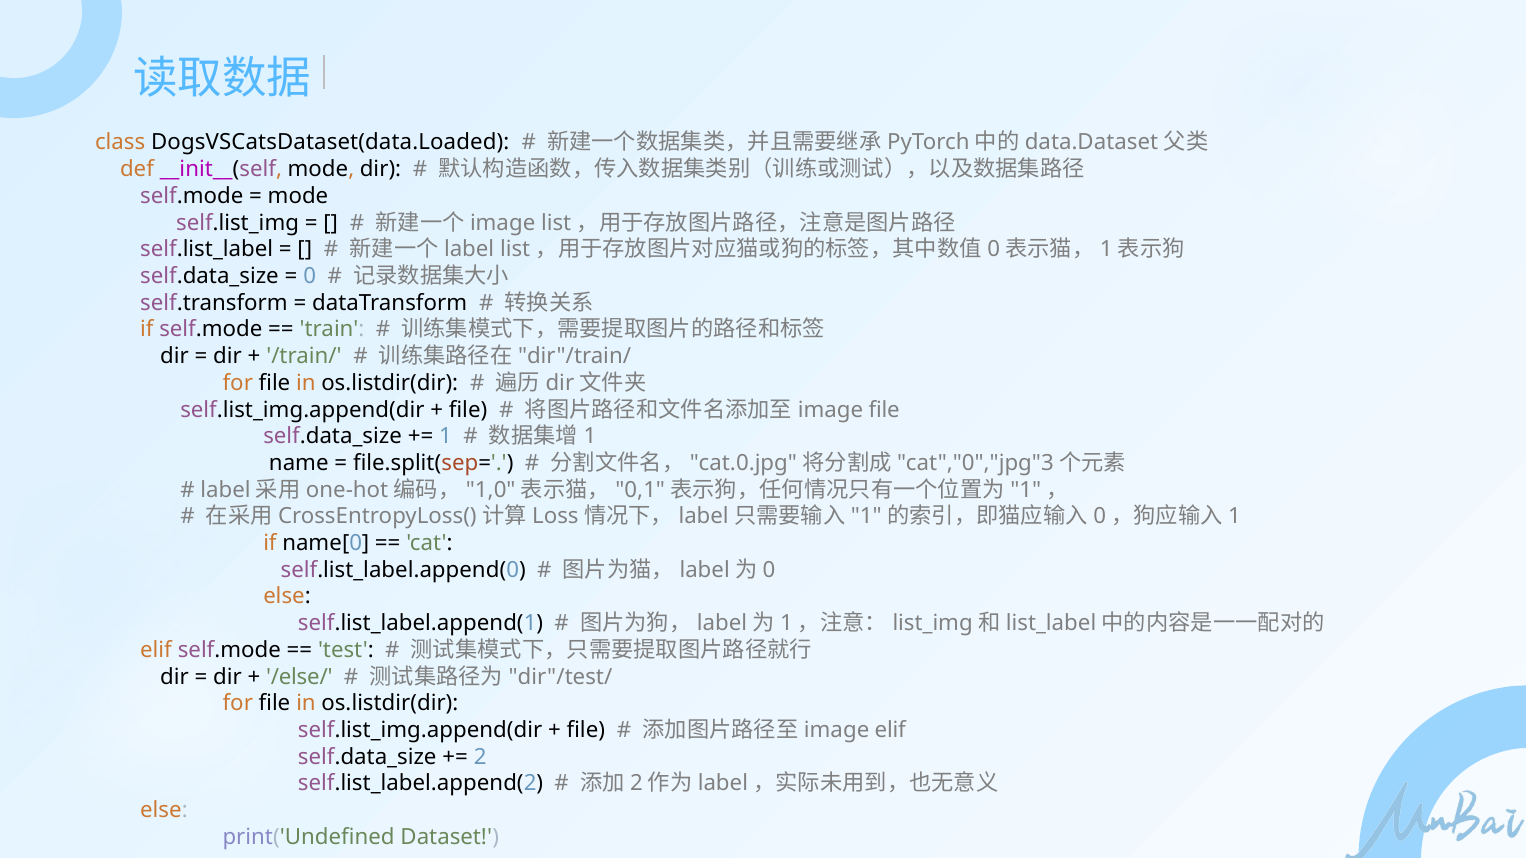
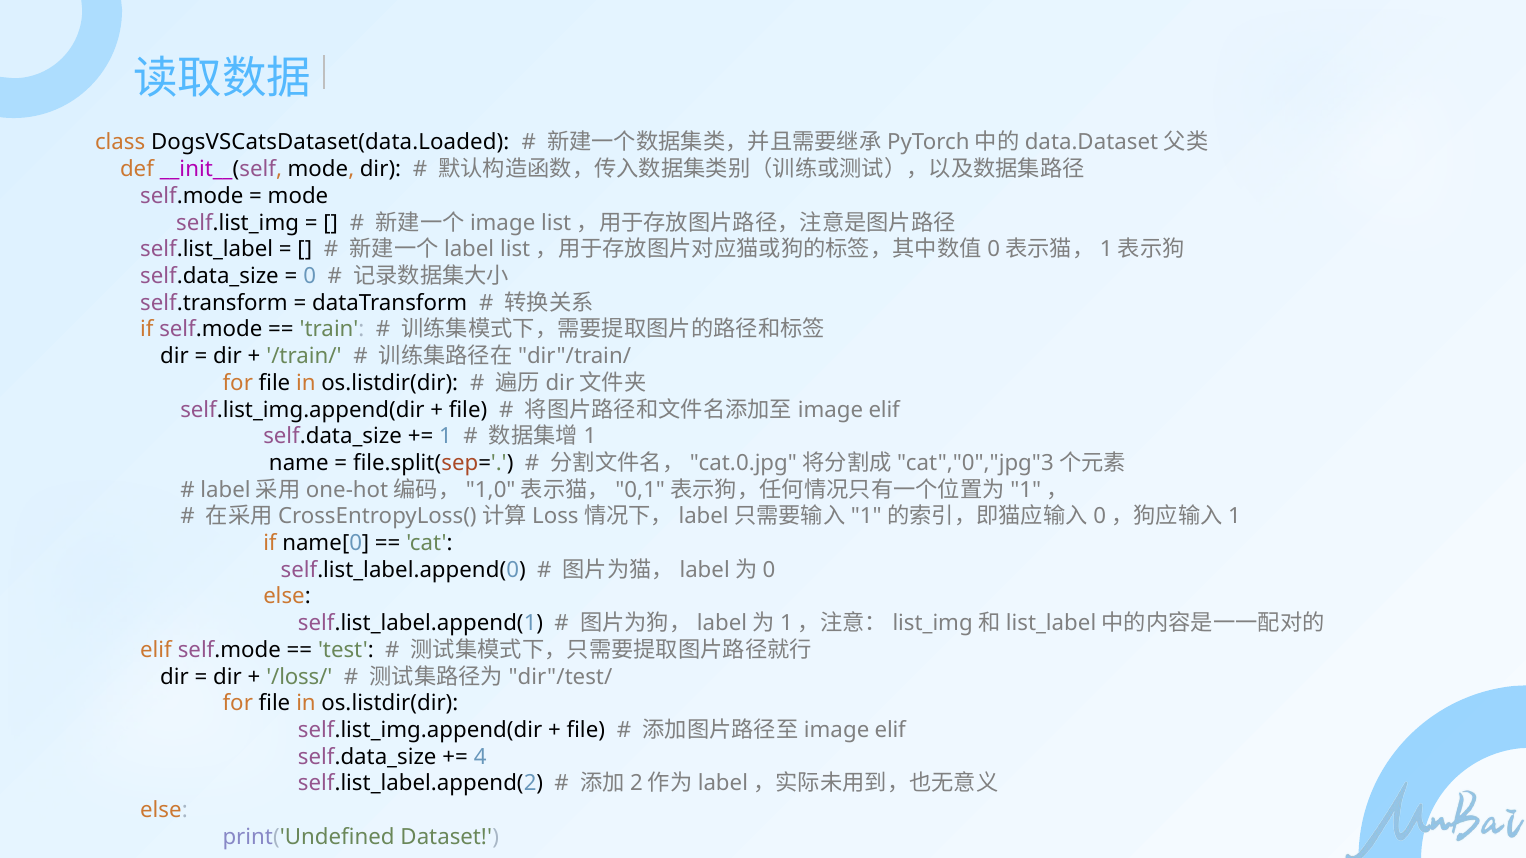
file: file -> elif (884, 410)
/else/: /else/ -> /loss/ (299, 677)
2: 2 -> 4 (480, 757)
